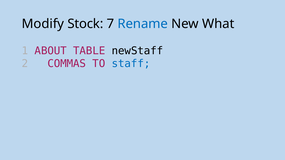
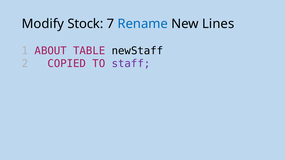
What: What -> Lines (218, 24)
COMMAS: COMMAS -> COPIED (67, 64)
staff colour: blue -> purple (131, 64)
